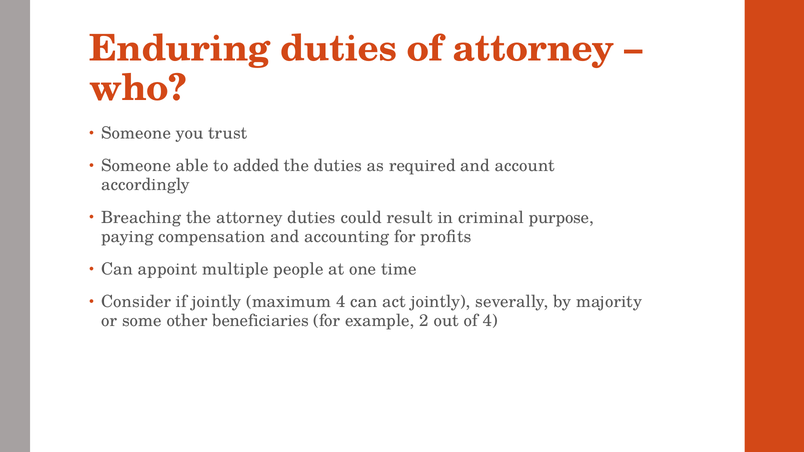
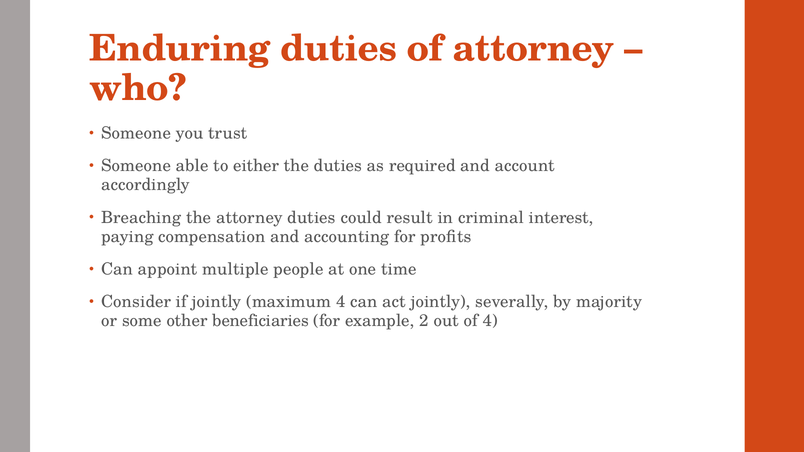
added: added -> either (256, 166)
purpose: purpose -> interest (561, 218)
